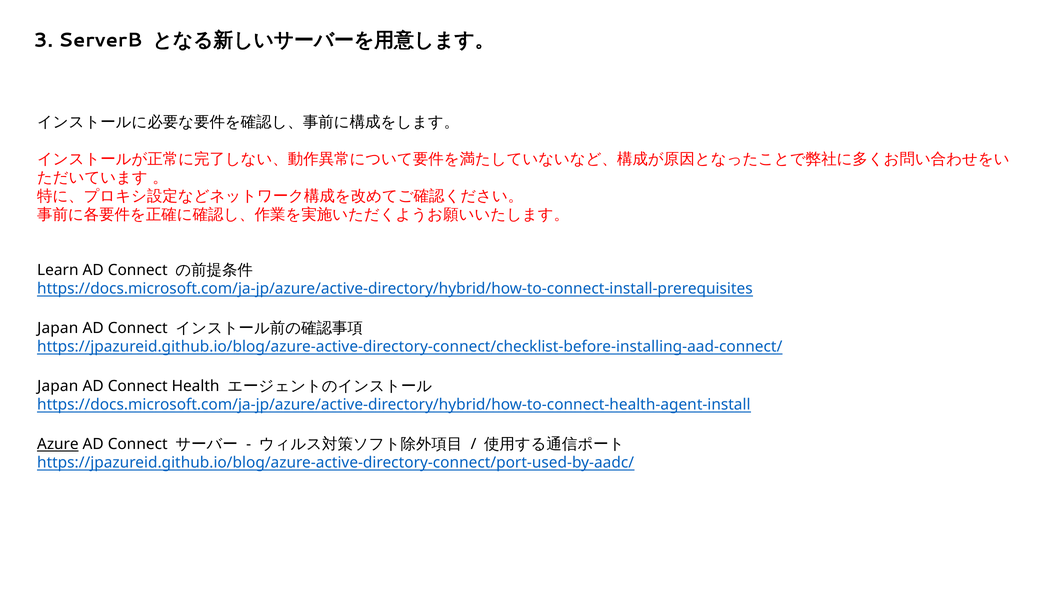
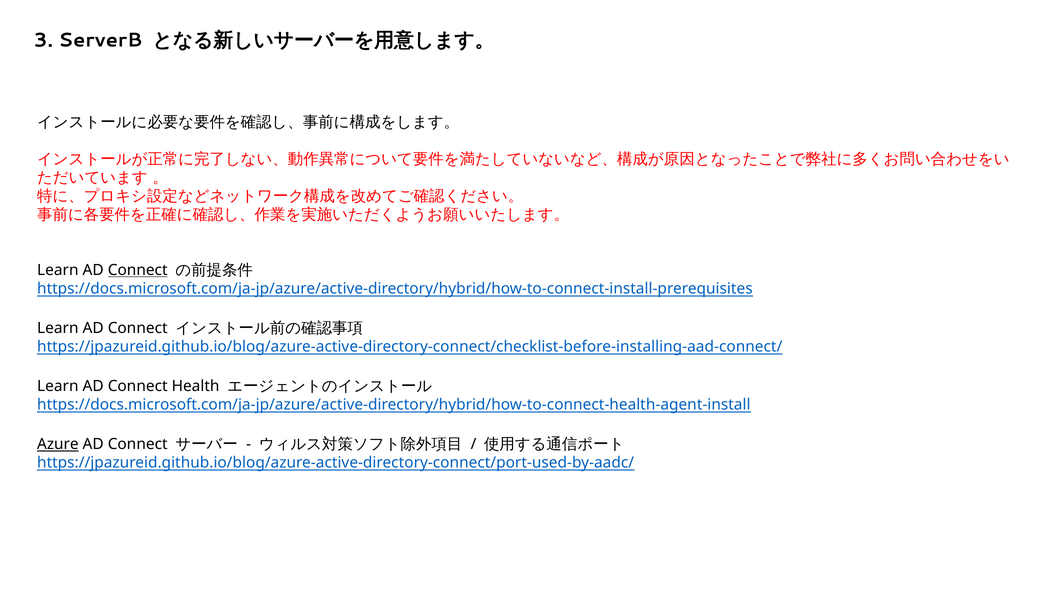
Connect underline: none -> present (138, 270)
Japan: Japan -> Learn (58, 328)
Japan: Japan -> Learn (58, 386)
